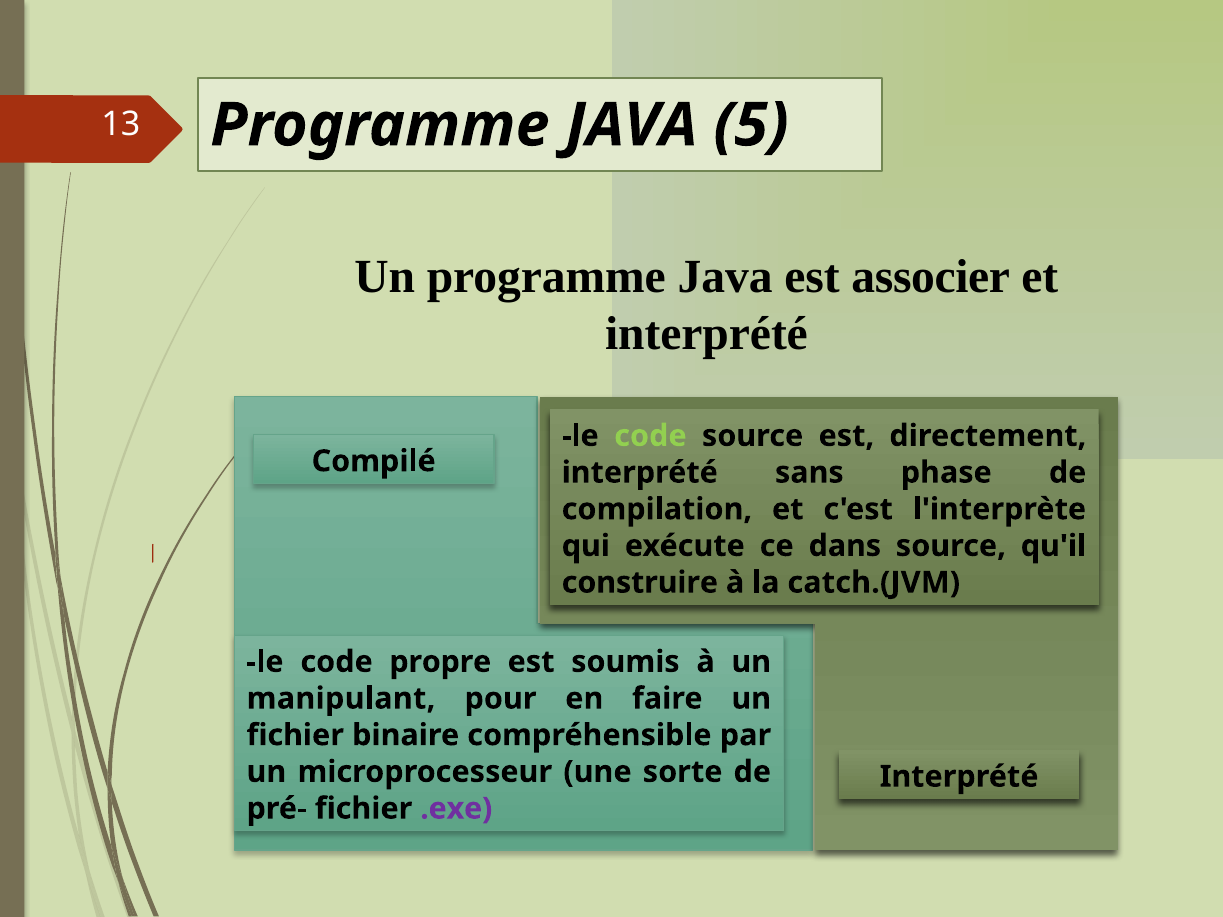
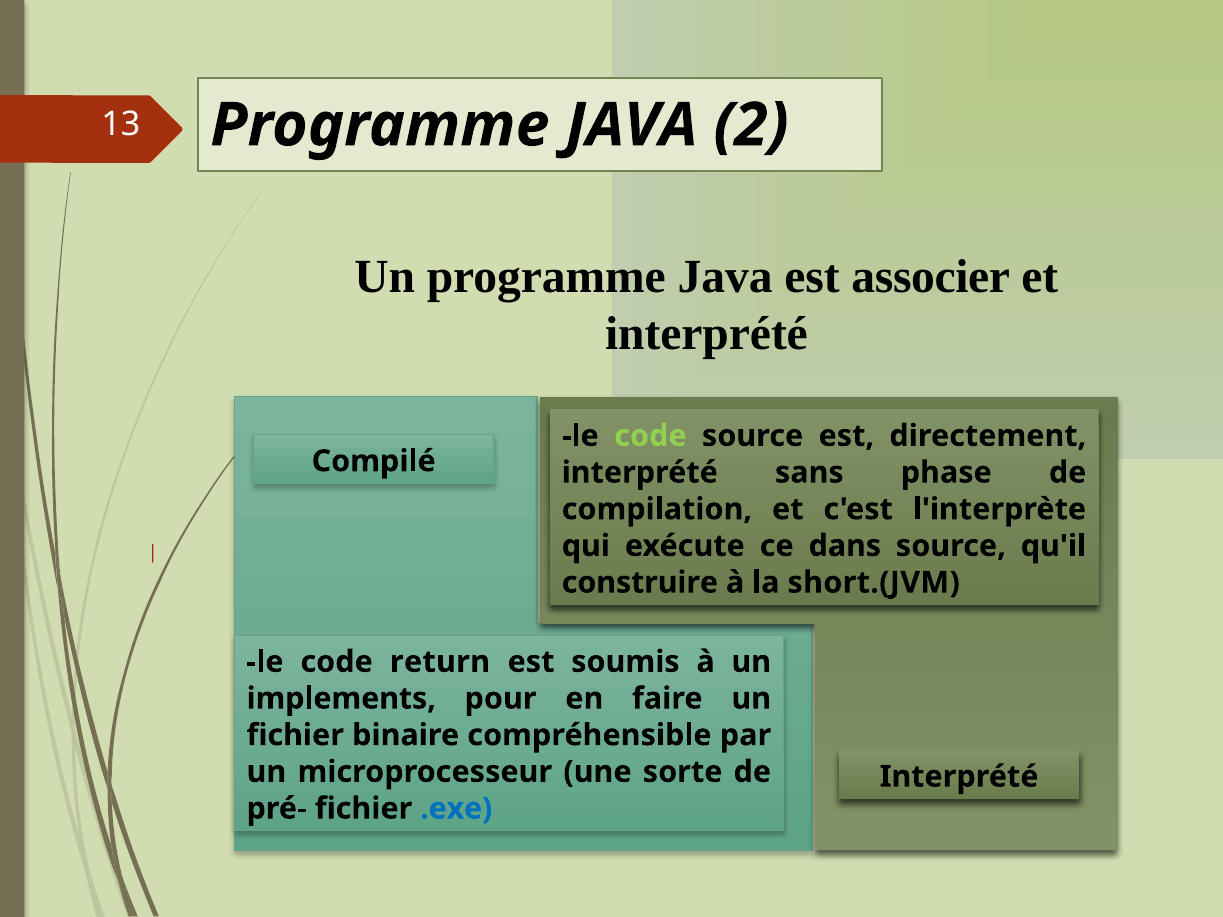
5: 5 -> 2 (751, 125)
catch.(JVM: catch.(JVM -> short.(JVM (874, 583)
propre: propre -> return (440, 662)
manipulant: manipulant -> implements (341, 699)
.exe colour: purple -> blue (456, 809)
